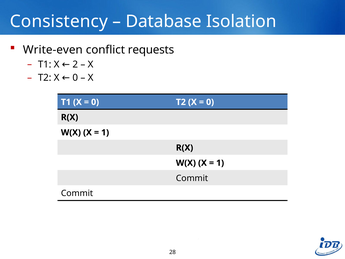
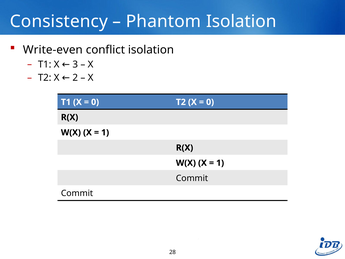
Database: Database -> Phantom (163, 21)
conflict requests: requests -> isolation (151, 50)
2: 2 -> 3 (75, 64)
X 0: 0 -> 2 (75, 78)
